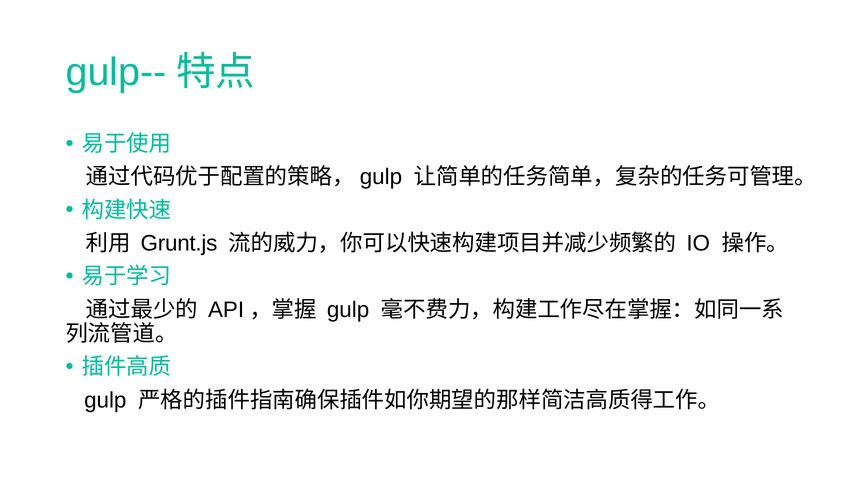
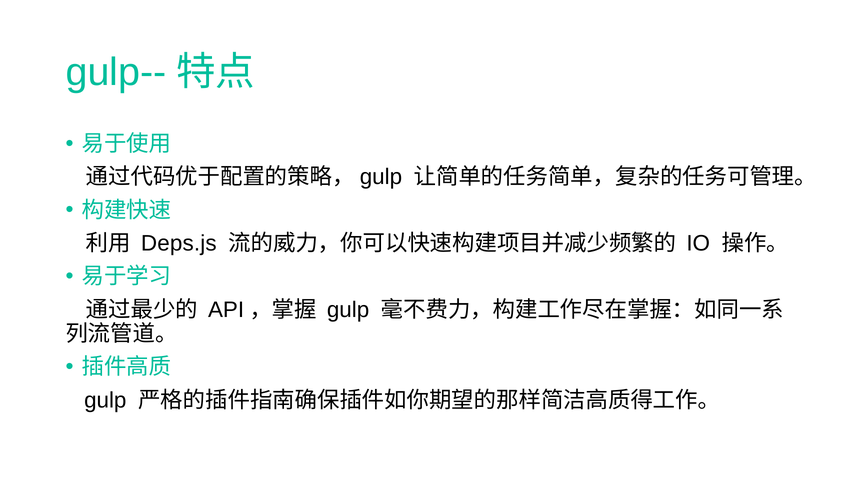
Grunt.js: Grunt.js -> Deps.js (179, 244)
